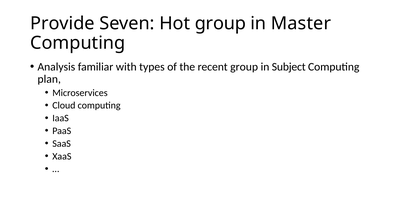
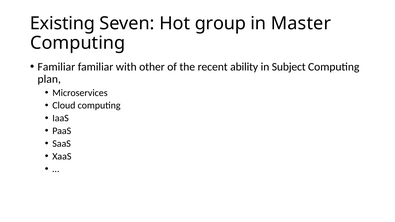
Provide: Provide -> Existing (62, 23)
Analysis: Analysis -> Familiar (56, 67)
types: types -> other (152, 67)
recent group: group -> ability (244, 67)
